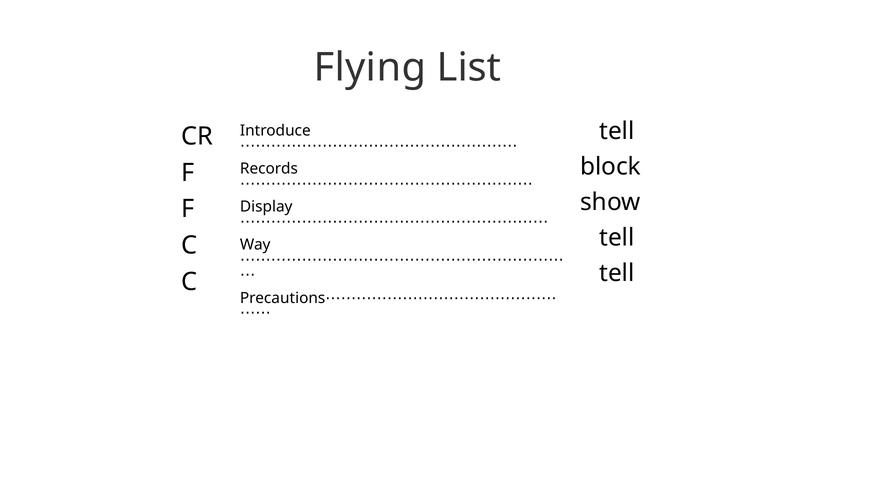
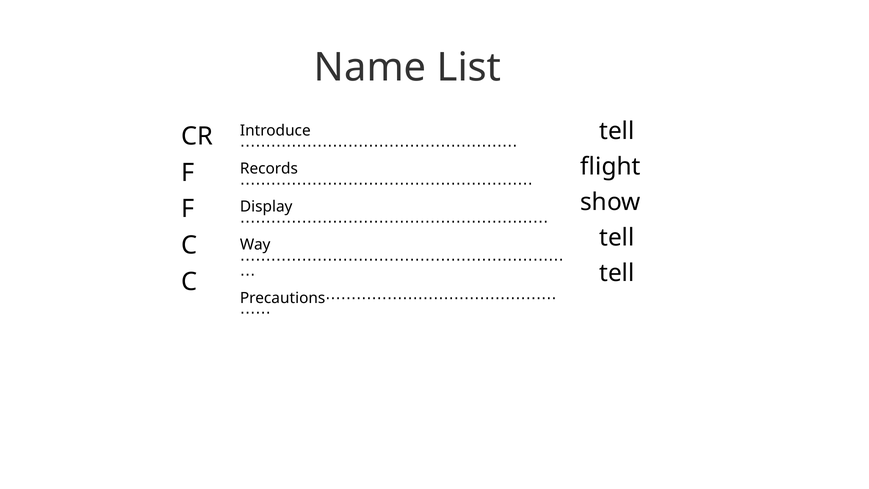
Flying: Flying -> Name (370, 67)
block: block -> flight (610, 167)
